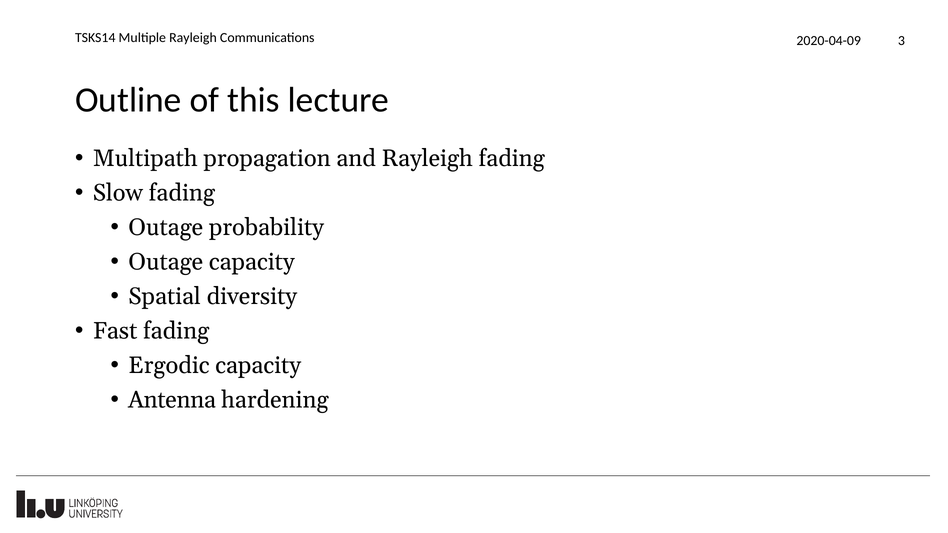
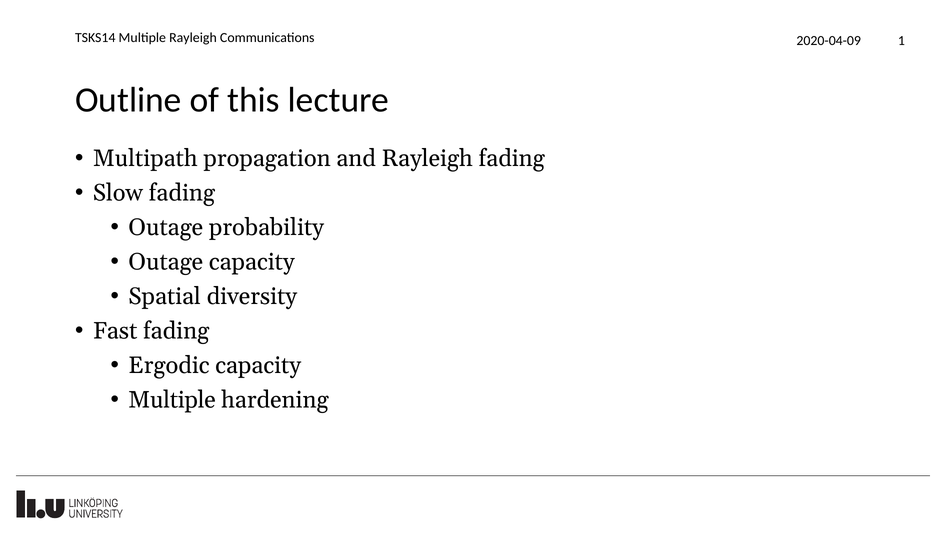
3: 3 -> 1 (901, 41)
Antenna: Antenna -> Multiple (172, 400)
